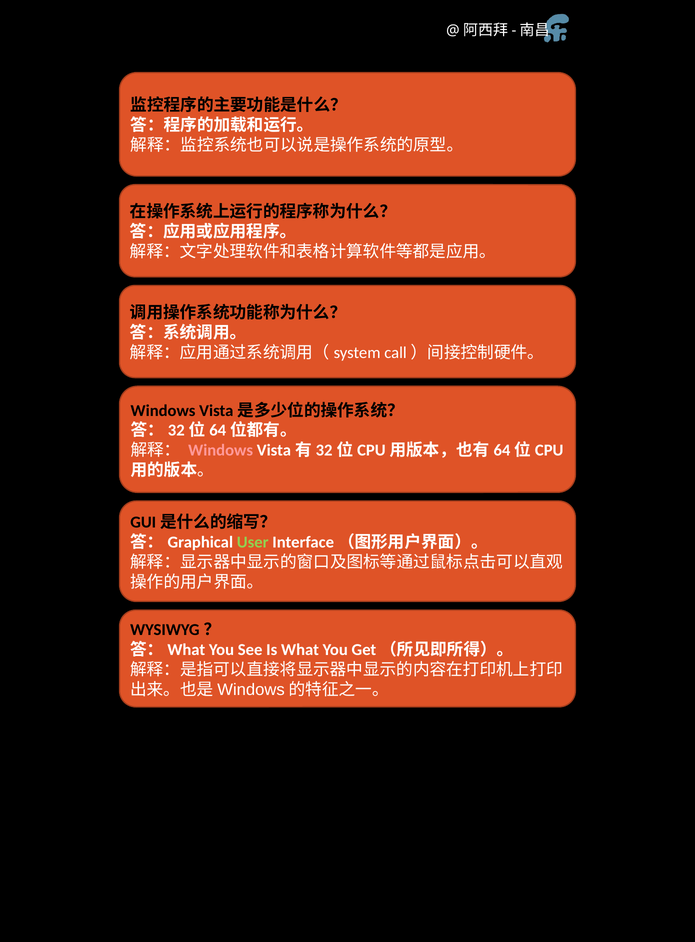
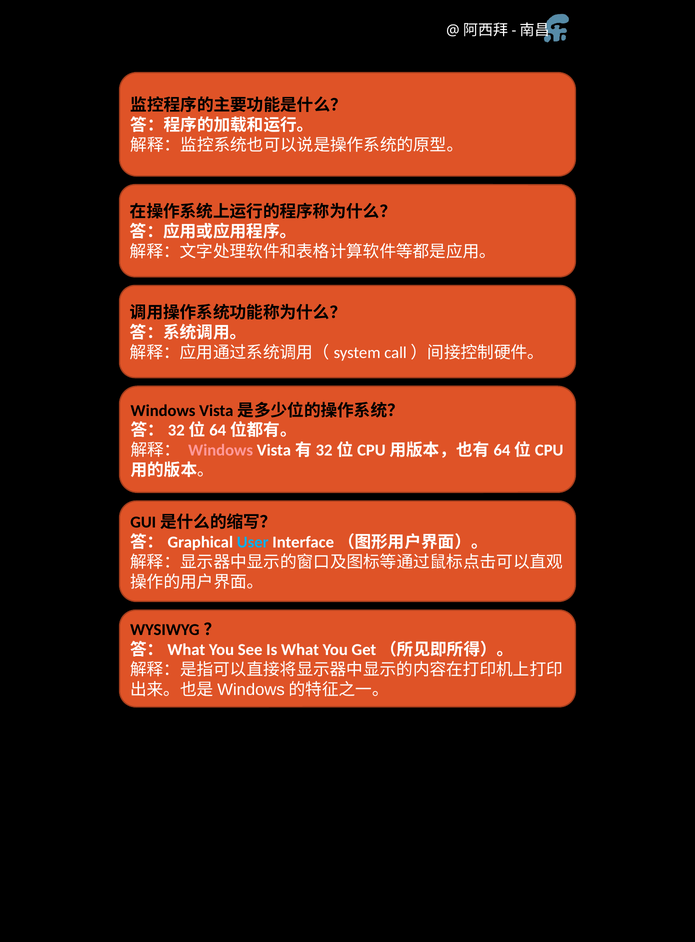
User colour: light green -> light blue (253, 542)
